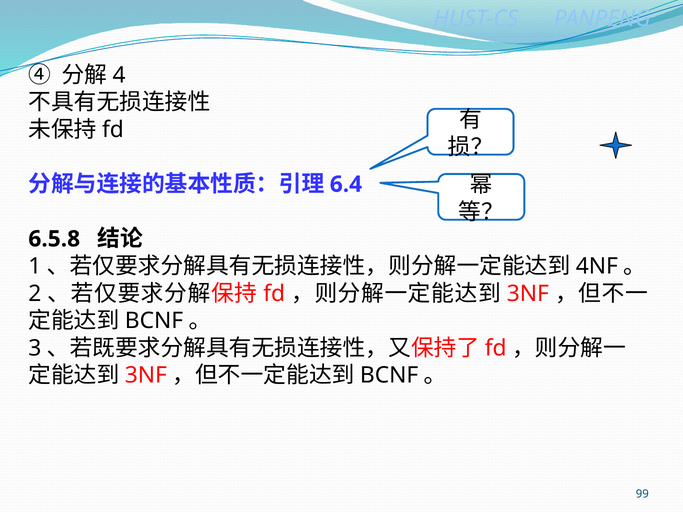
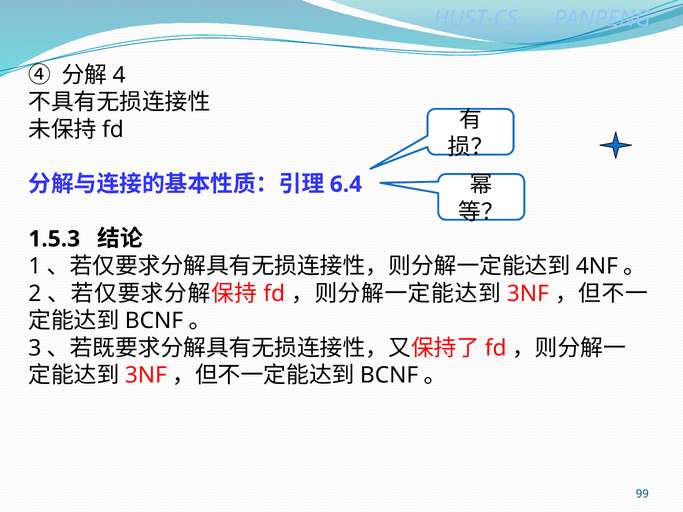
6.5.8: 6.5.8 -> 1.5.3 (54, 239)
